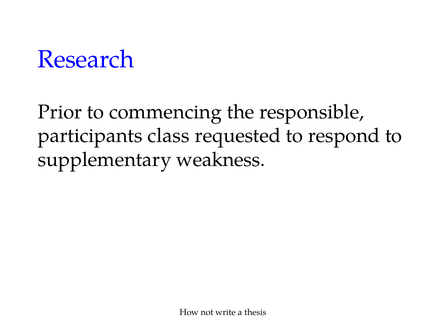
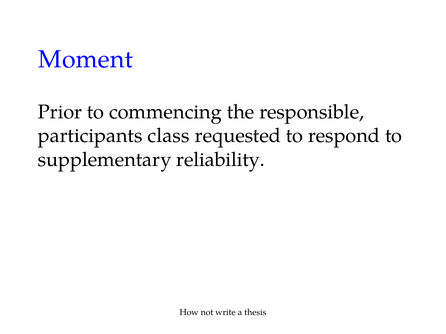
Research: Research -> Moment (86, 59)
weakness: weakness -> reliability (221, 160)
